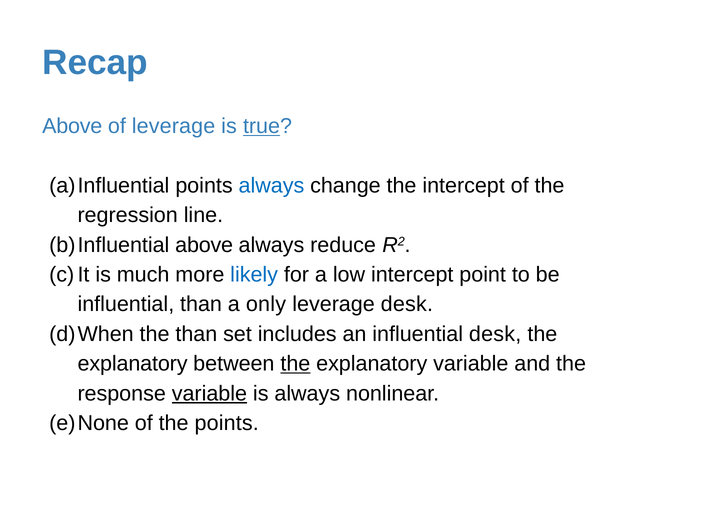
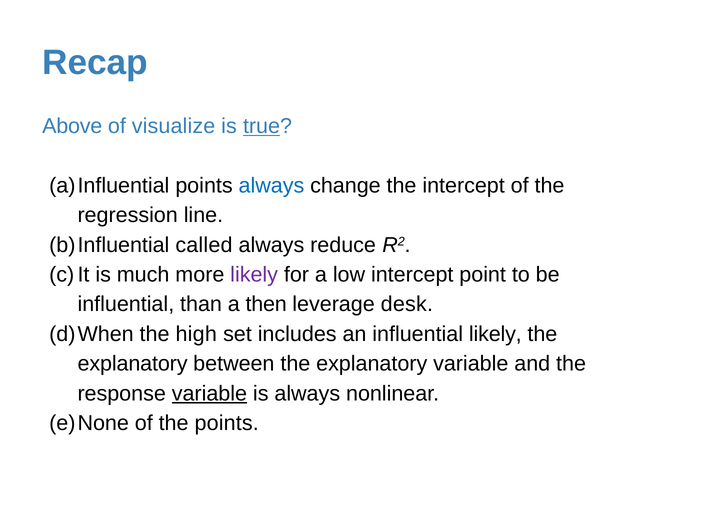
of leverage: leverage -> visualize (174, 126)
above: above -> called (204, 245)
likely colour: blue -> purple (254, 275)
only: only -> then (266, 304)
the than: than -> high (196, 334)
influential desk: desk -> likely (495, 334)
the underline: present -> none (295, 364)
